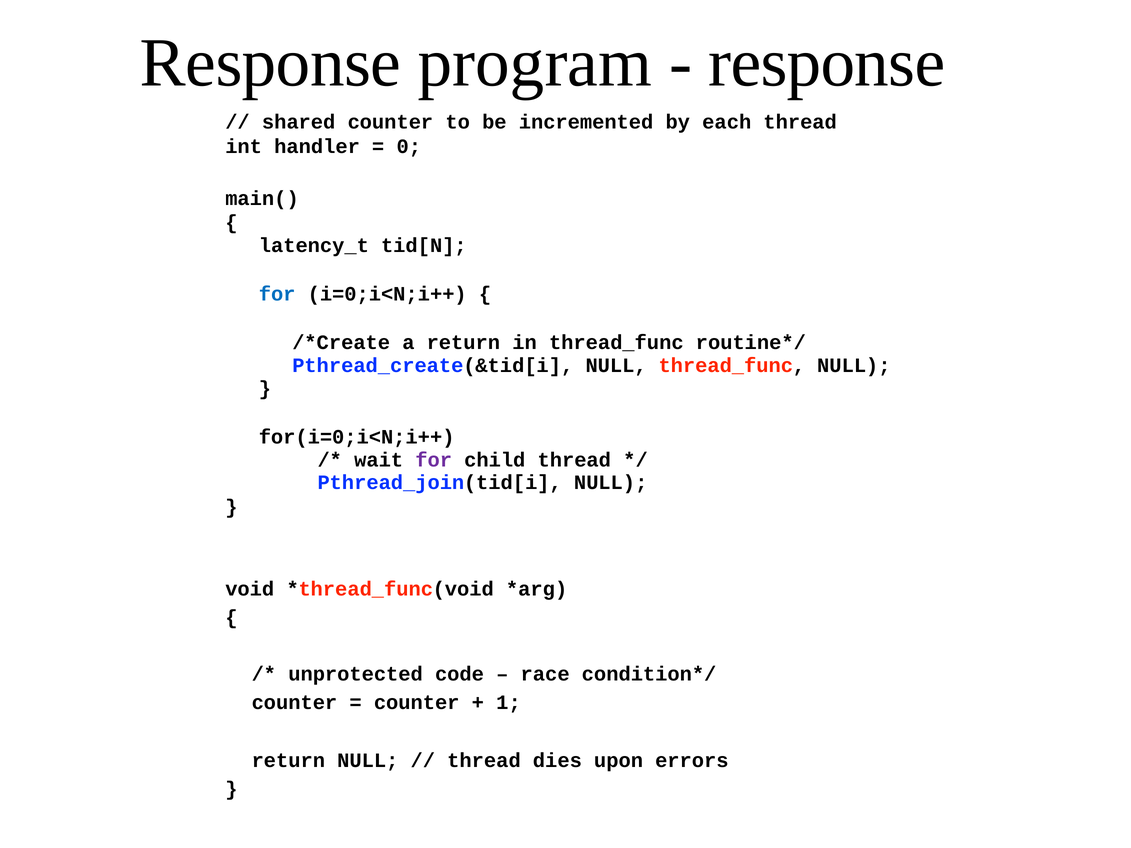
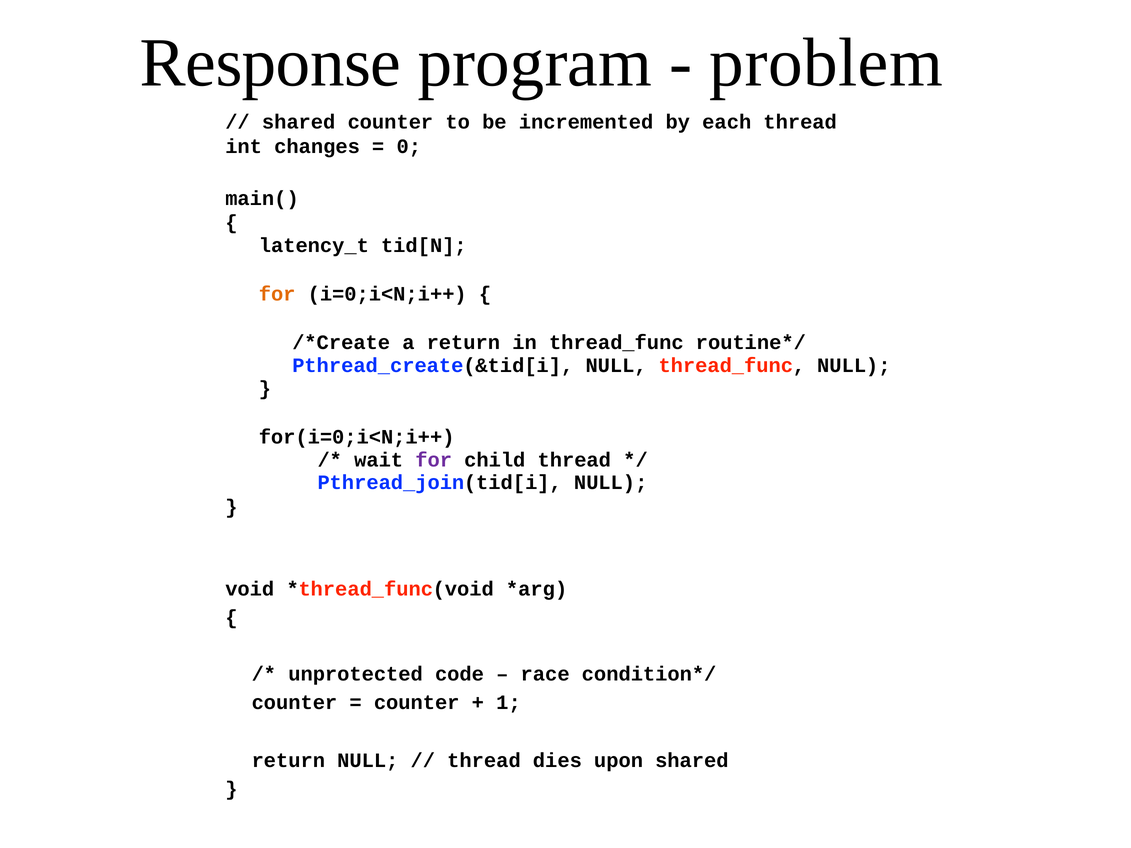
response: response -> problem (826, 63)
handler: handler -> changes (317, 147)
for colour: blue -> orange (277, 294)
upon errors: errors -> shared (692, 761)
